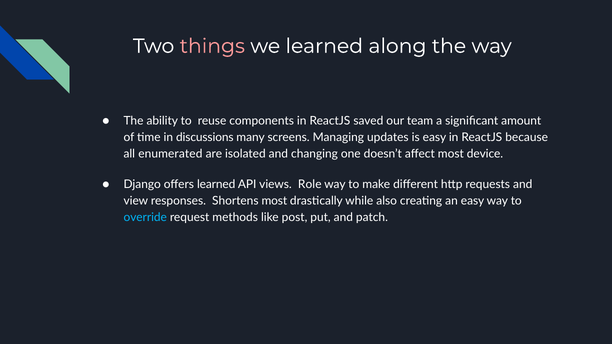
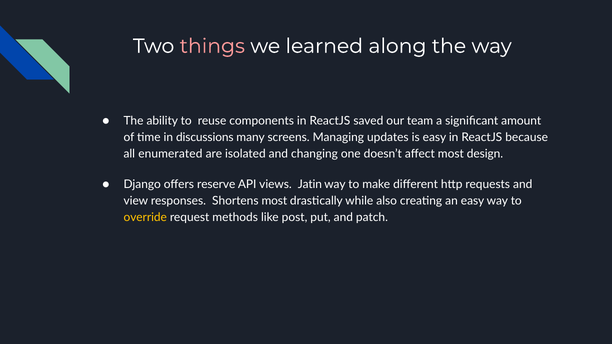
device: device -> design (485, 154)
offers learned: learned -> reserve (216, 185)
Role: Role -> Jatin (310, 185)
override colour: light blue -> yellow (145, 217)
